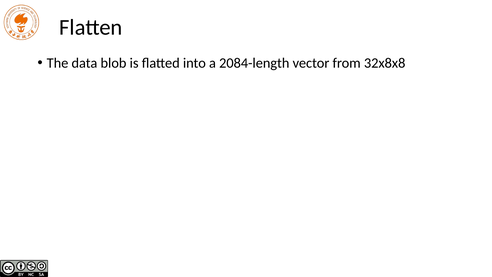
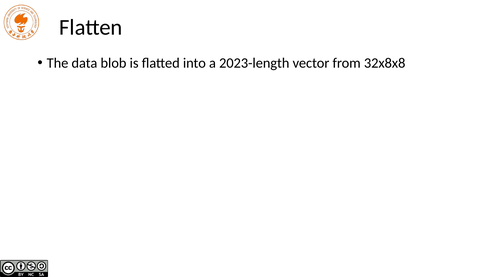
2084-length: 2084-length -> 2023-length (254, 63)
